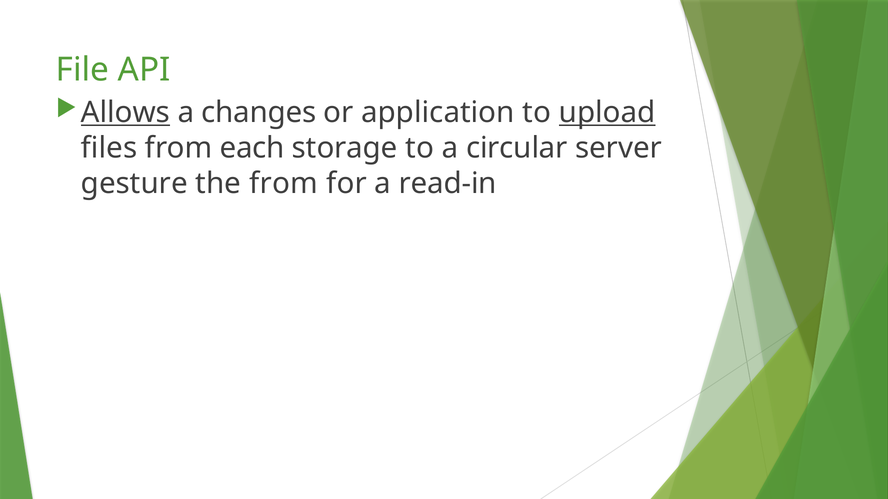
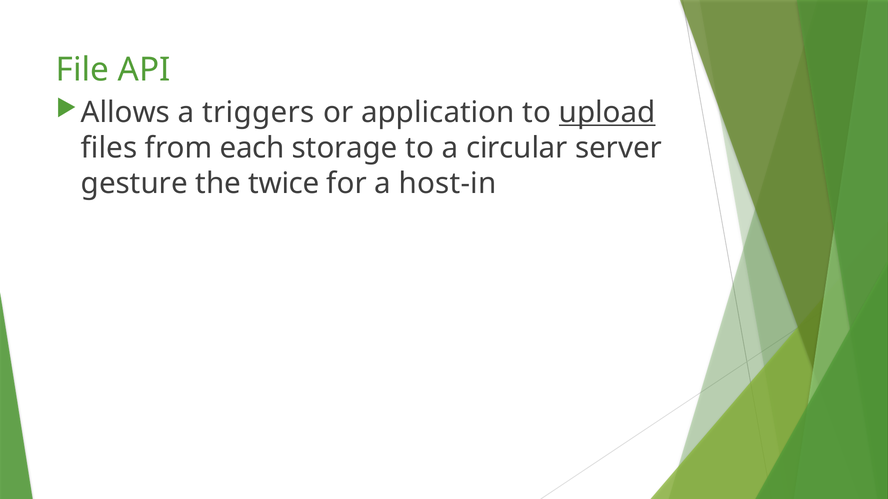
Allows underline: present -> none (125, 113)
changes: changes -> triggers (259, 113)
the from: from -> twice (284, 184)
read-in: read-in -> host-in (448, 184)
